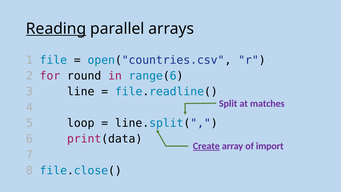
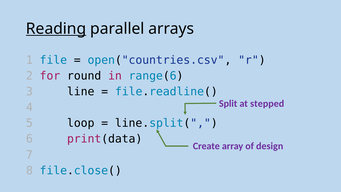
matches: matches -> stepped (267, 103)
Create underline: present -> none (206, 146)
import: import -> design (270, 146)
